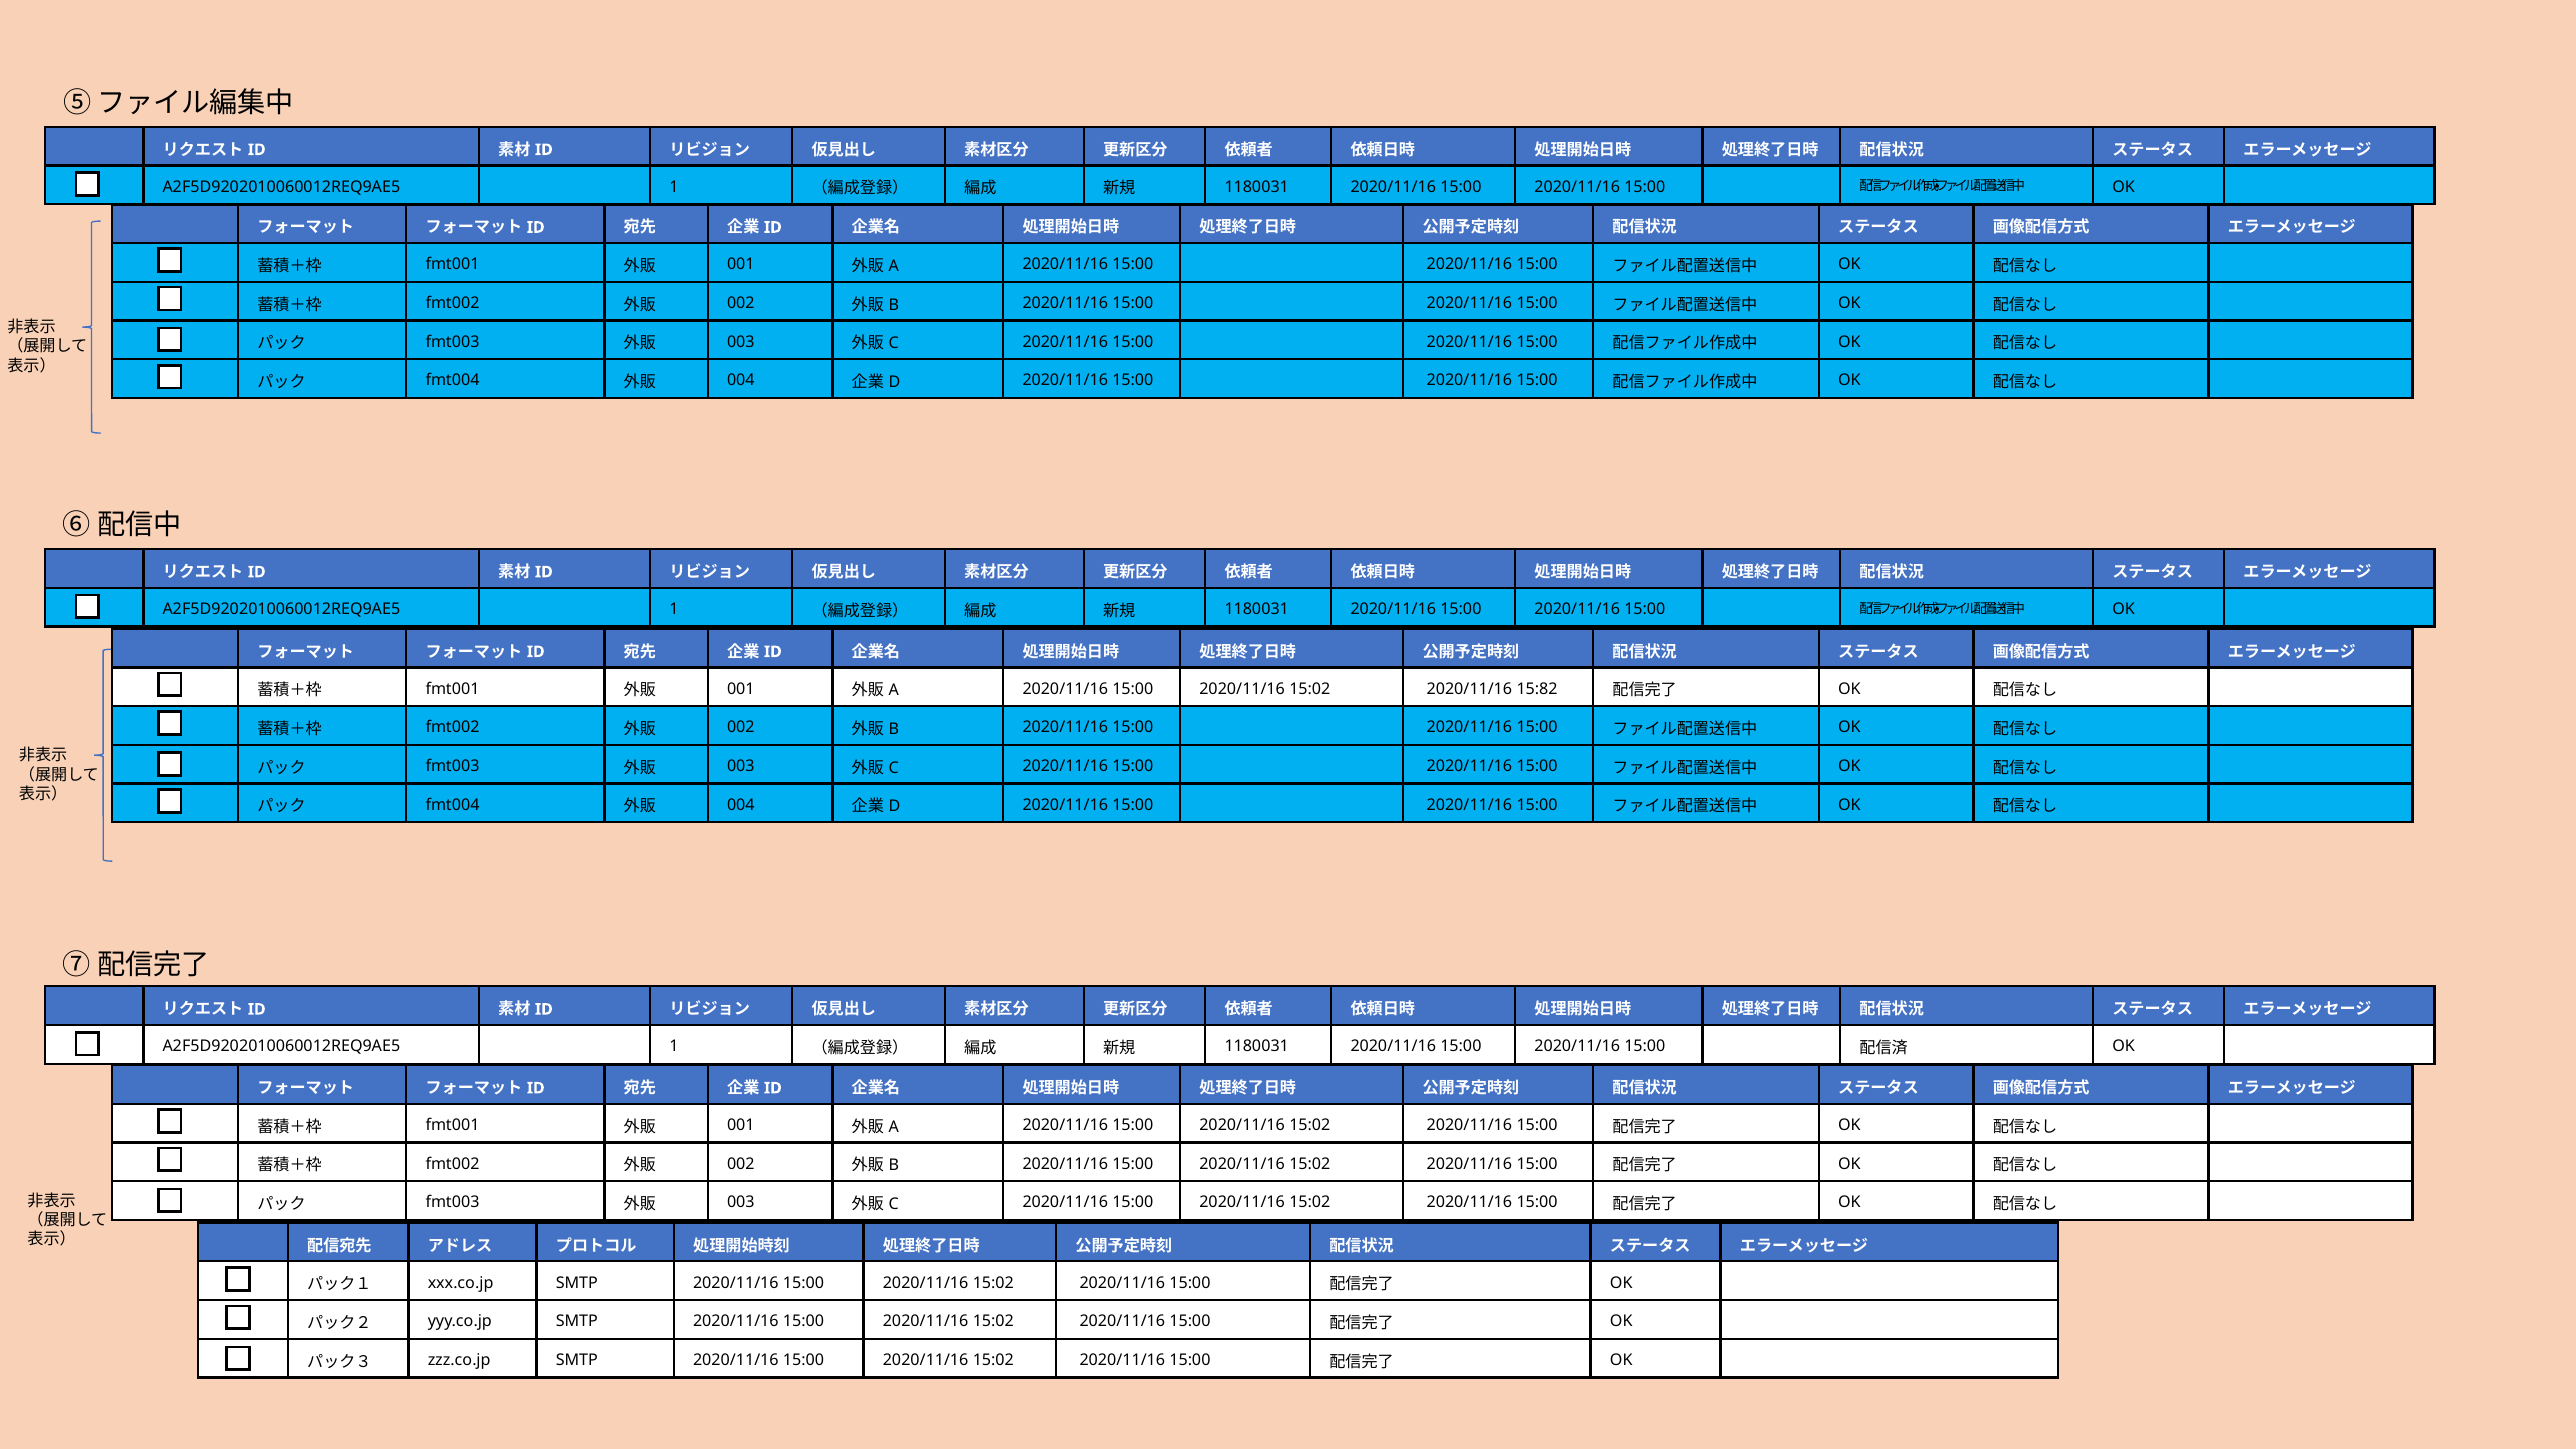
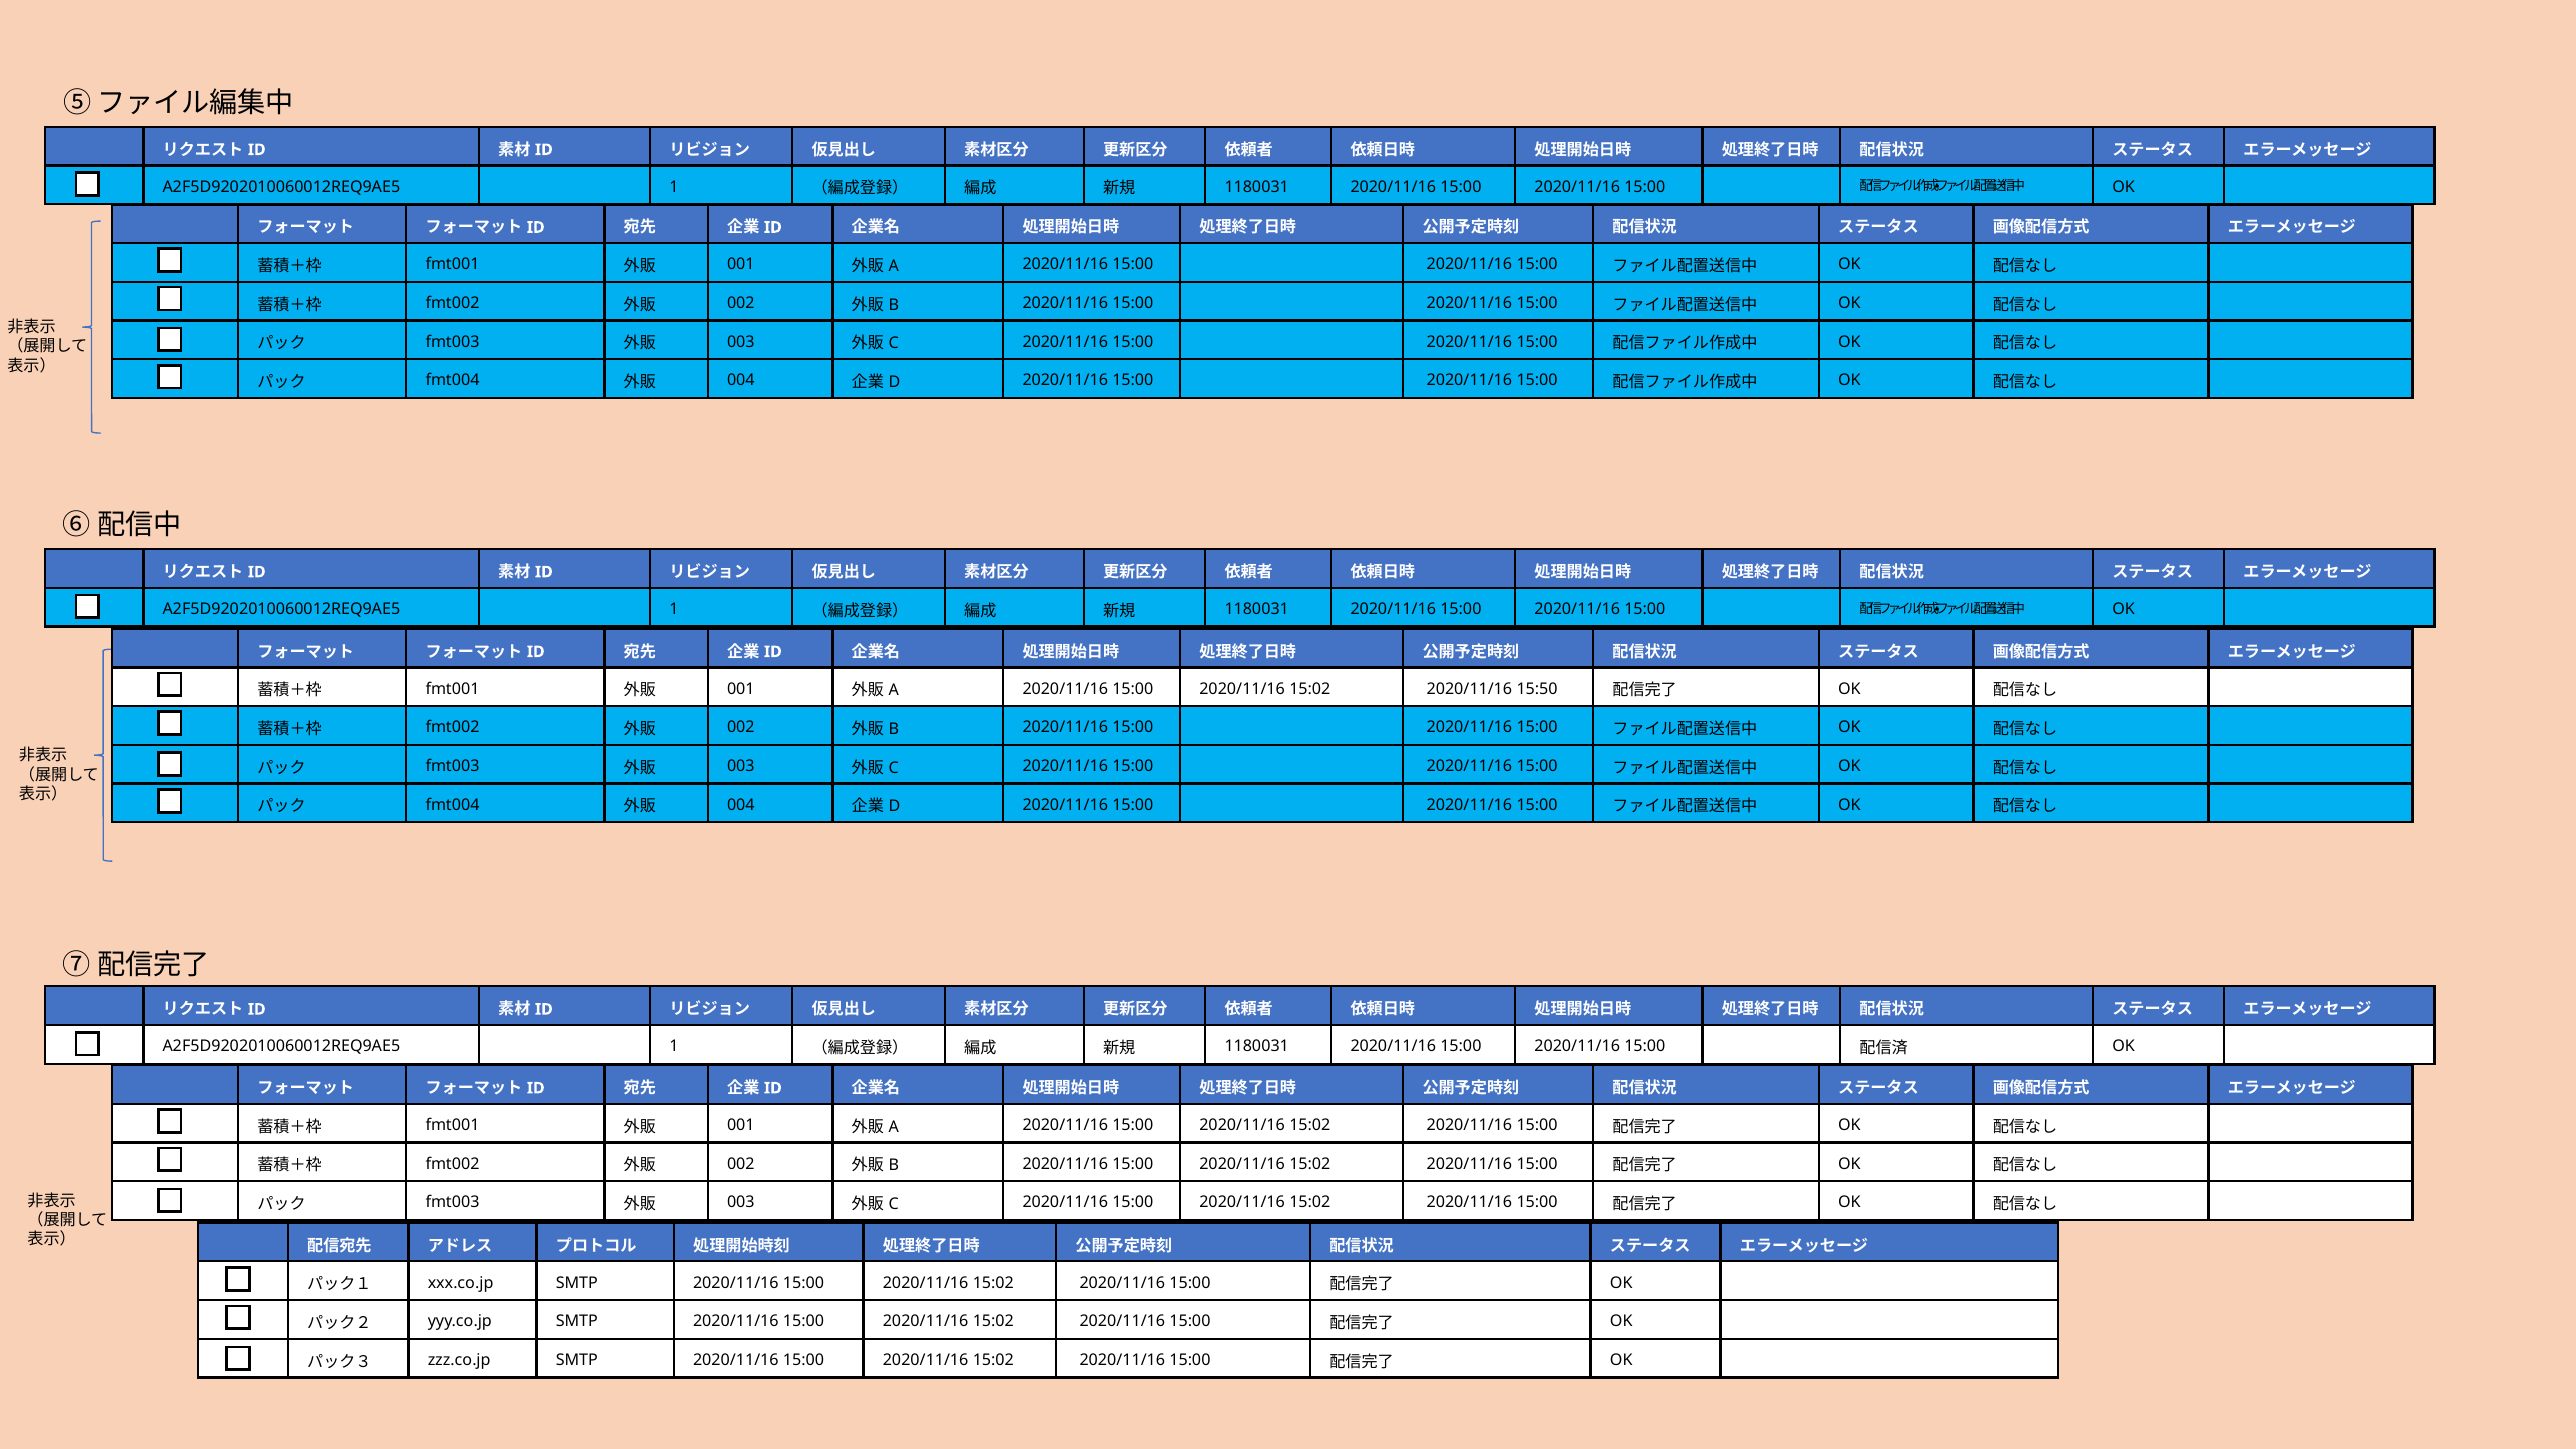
15:82: 15:82 -> 15:50 (1537, 689)
